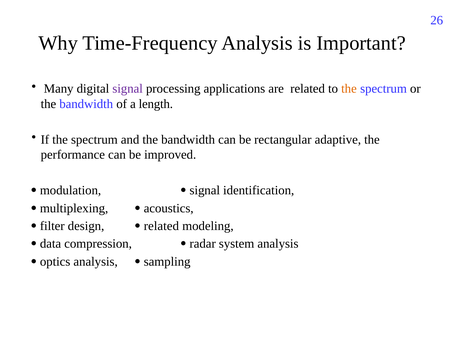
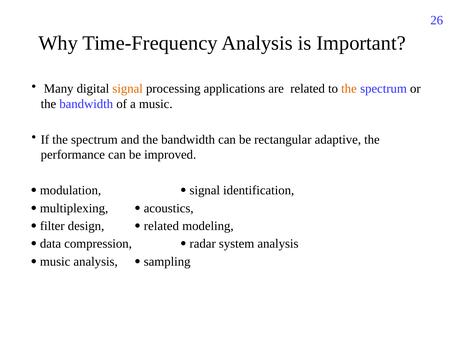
signal colour: purple -> orange (128, 89)
a length: length -> music (156, 104)
optics: optics -> music (55, 262)
